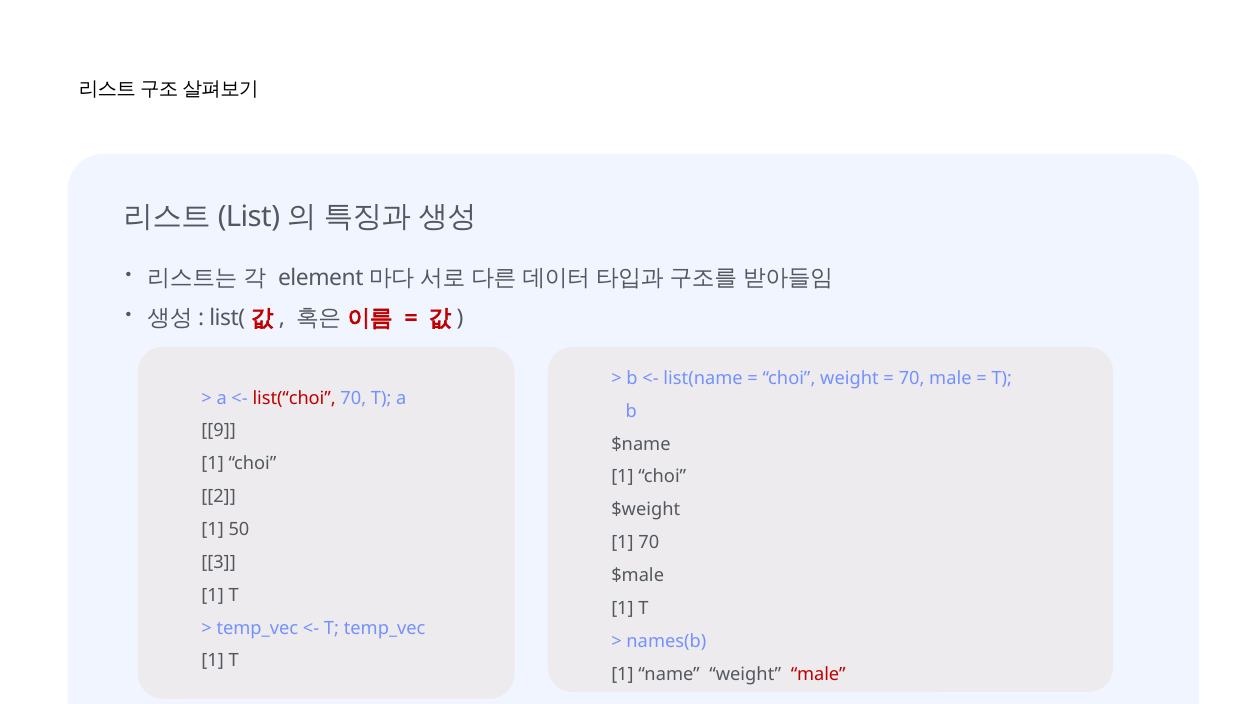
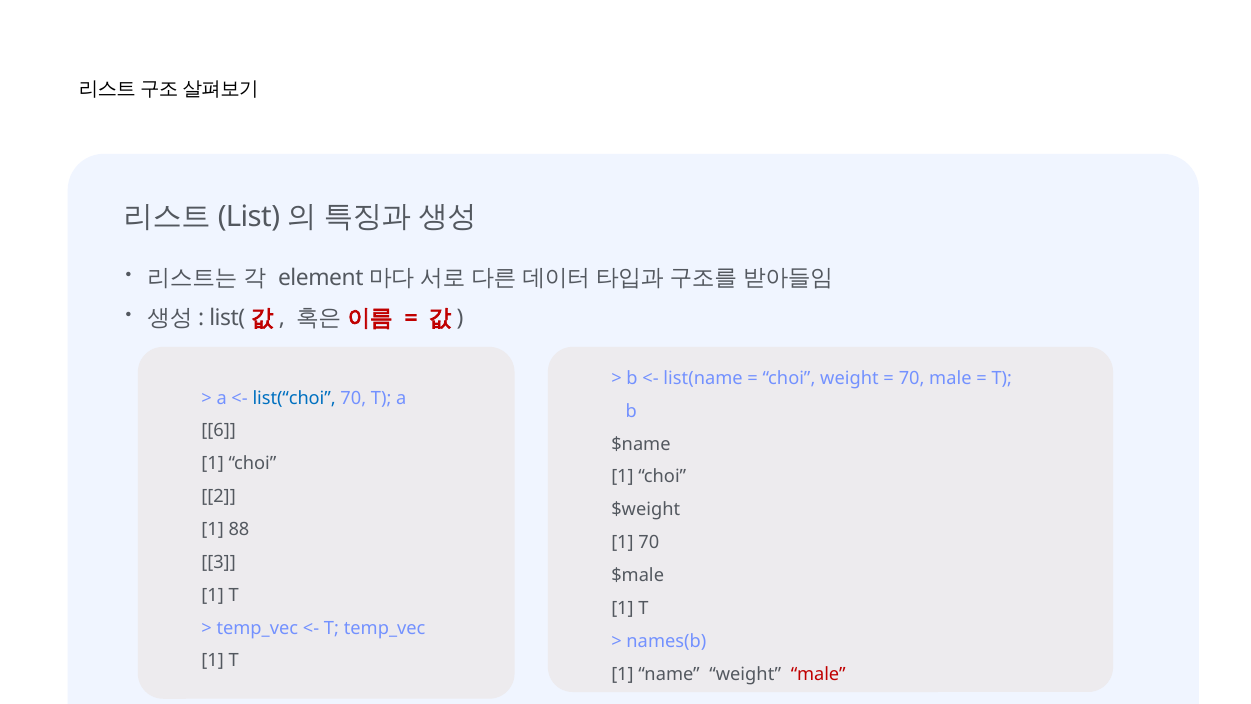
list(“choi colour: red -> blue (294, 398)
9: 9 -> 6 (219, 431)
50: 50 -> 88 (239, 529)
